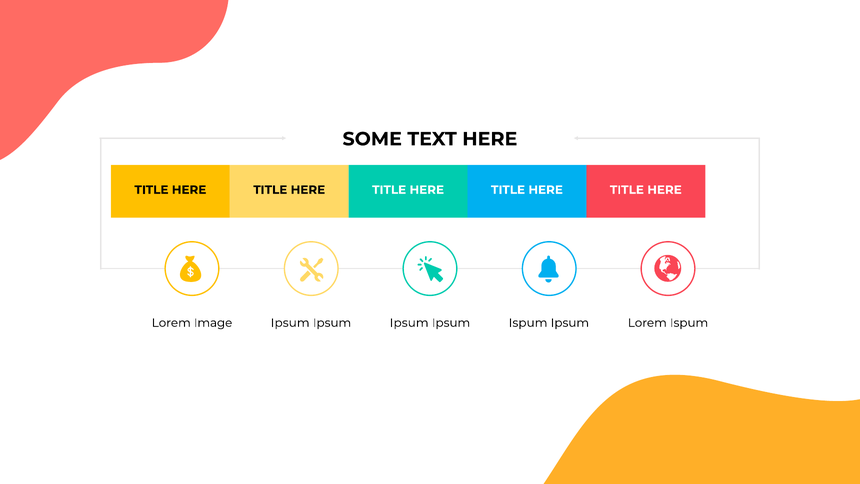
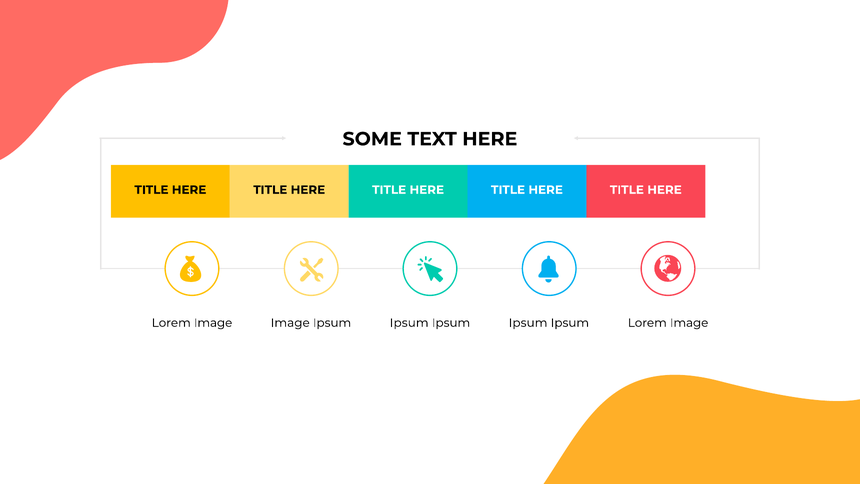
Ipsum: Ipsum -> Image (290, 323)
Ispum: Ispum -> Ipsum (528, 323)
Ipsum Lorem Ispum: Ispum -> Image (689, 323)
